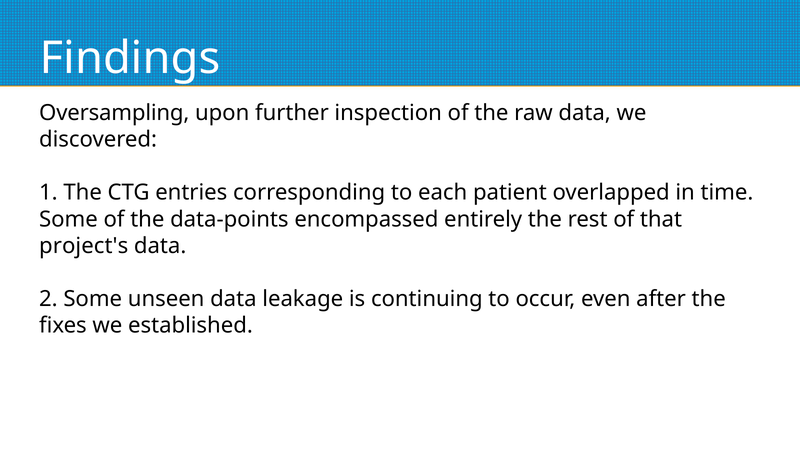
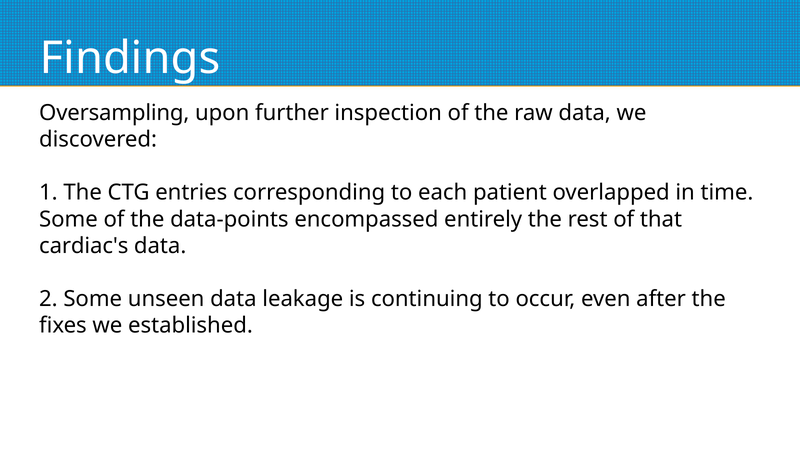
project's: project's -> cardiac's (84, 246)
